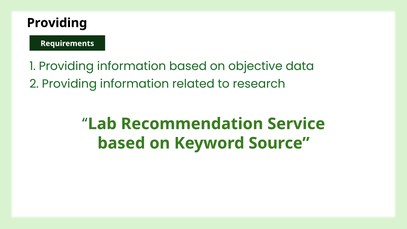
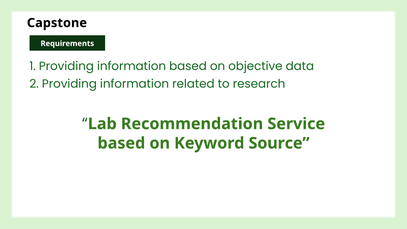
Providing: Providing -> Capstone (57, 23)
